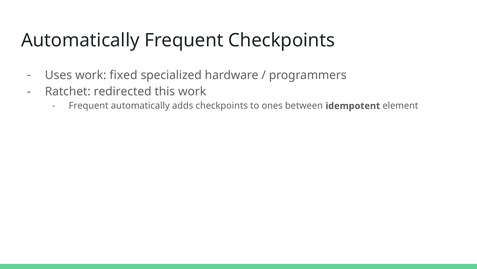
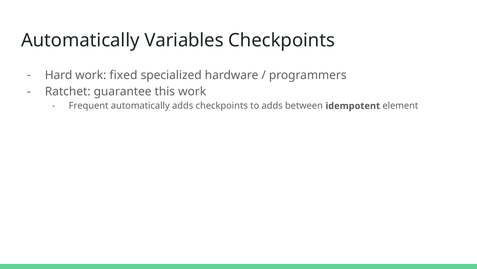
Automatically Frequent: Frequent -> Variables (184, 40)
Uses: Uses -> Hard (59, 75)
redirected: redirected -> guarantee (123, 91)
to ones: ones -> adds (272, 106)
